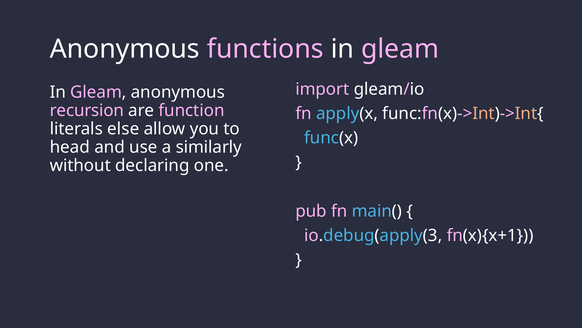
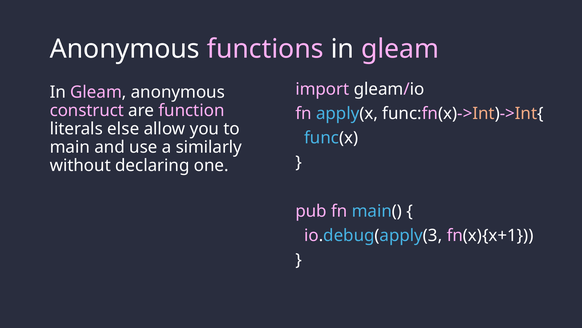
recursion: recursion -> construct (87, 110)
head: head -> main (70, 147)
